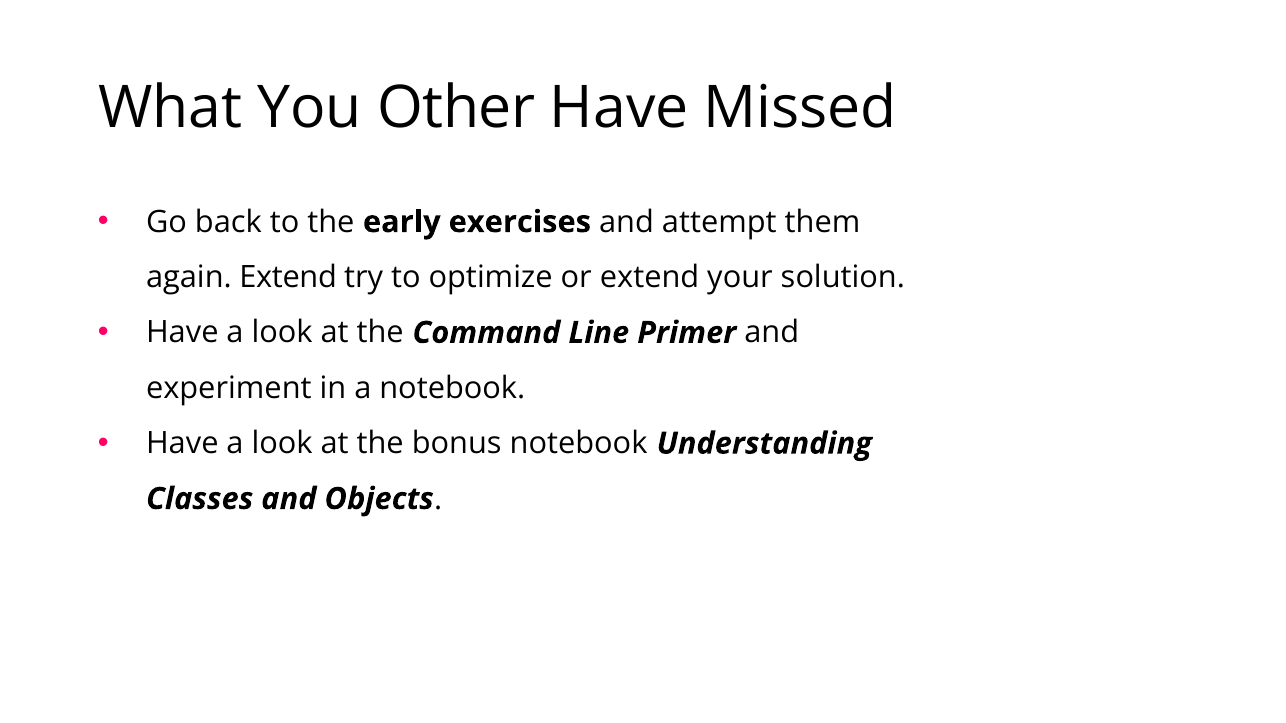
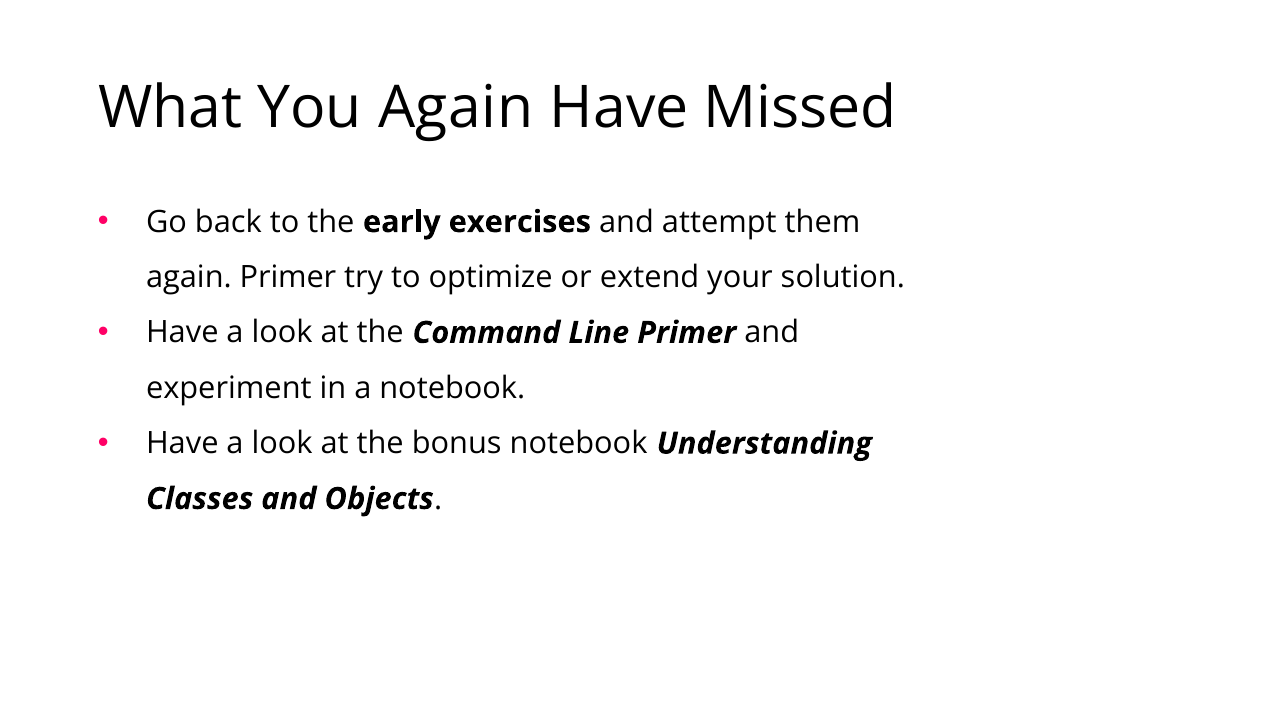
You Other: Other -> Again (456, 108)
again Extend: Extend -> Primer (288, 278)
